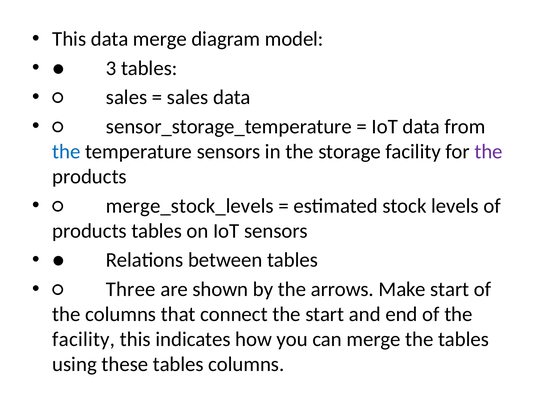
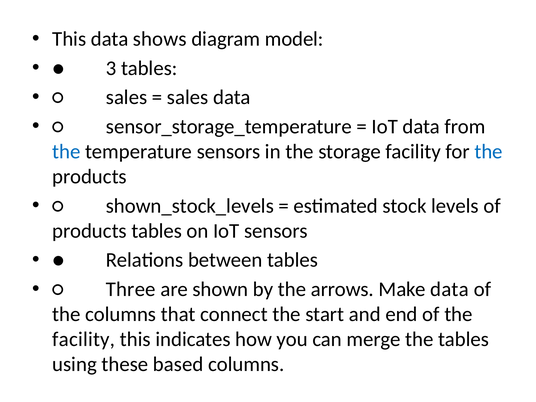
data merge: merge -> shows (160, 39)
the colour: purple -> blue (489, 152)
merge_stock_levels: merge_stock_levels -> shown_stock_levels (190, 206)
Make start: start -> data (450, 289)
these tables: tables -> based (178, 364)
